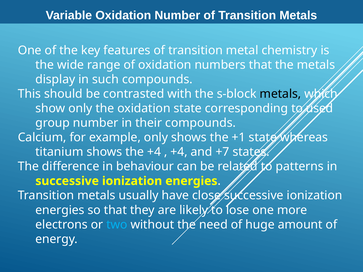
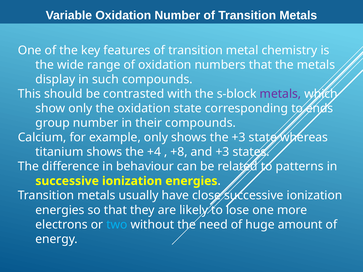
metals colour: black -> purple (280, 94)
used: used -> ends (320, 109)
the +1: +1 -> +3 (239, 138)
+4: +4 -> +8 (179, 152)
and +7: +7 -> +3 (222, 152)
